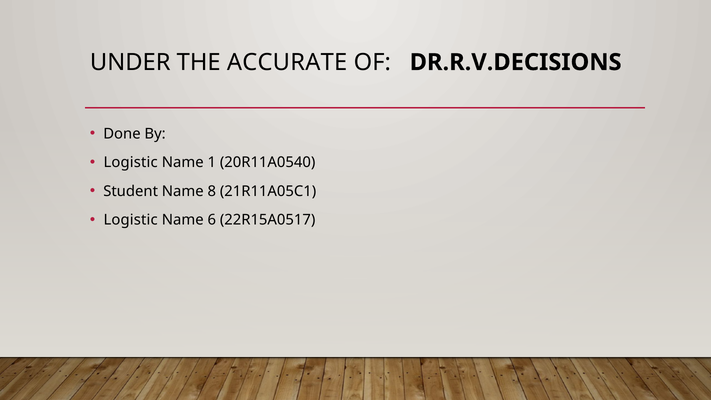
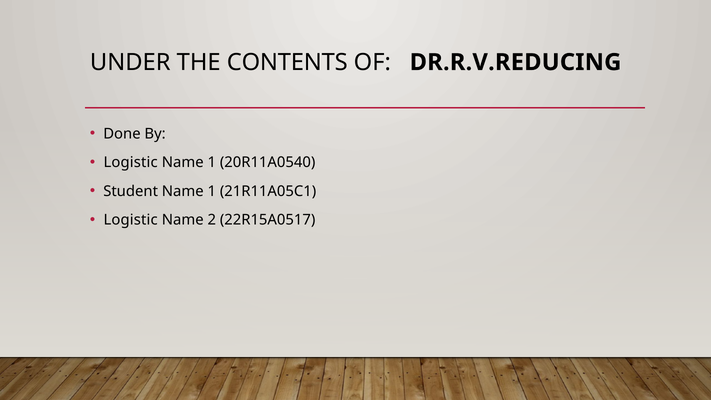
ACCURATE: ACCURATE -> CONTENTS (287, 62)
DR.R.V.DECISIONS: DR.R.V.DECISIONS -> DR.R.V.REDUCING (515, 62)
Student Name 8: 8 -> 1 (212, 191)
6: 6 -> 2 (212, 220)
